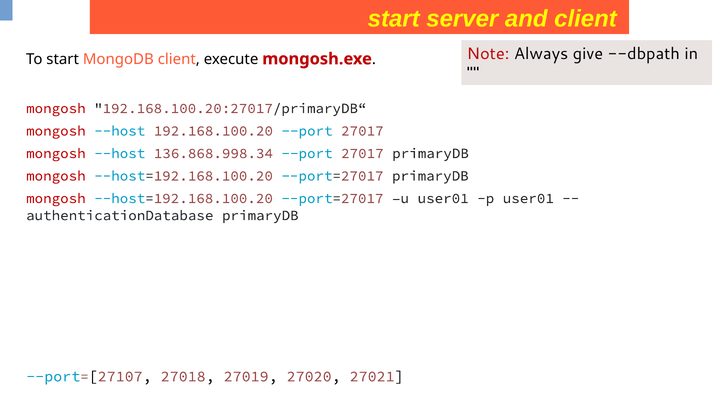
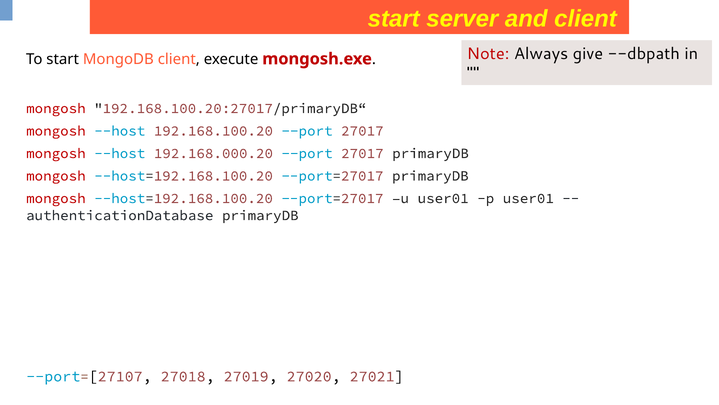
136.868.998.34: 136.868.998.34 -> 192.168.000.20 (213, 153)
